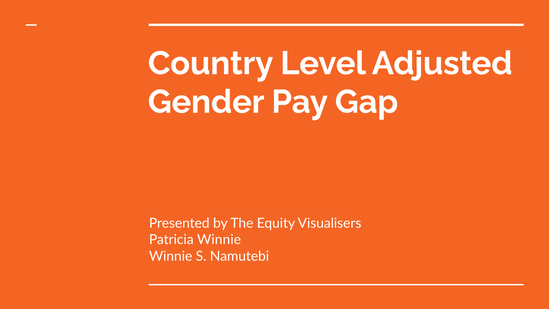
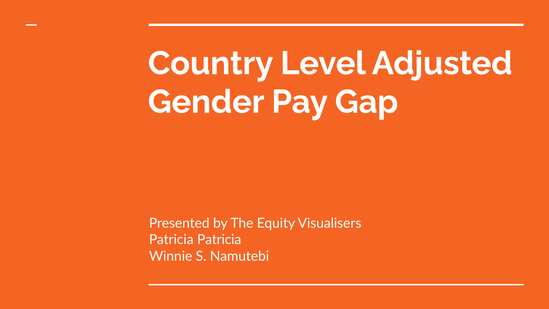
Patricia Winnie: Winnie -> Patricia (219, 240)
